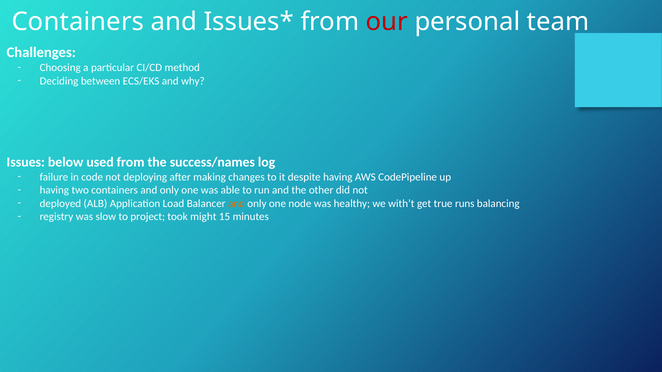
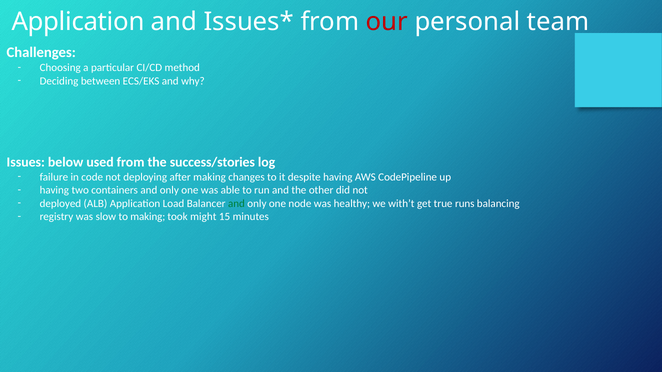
Containers: Containers -> Application (78, 22)
success/names: success/names -> success/stories (212, 162)
and colour: orange -> green (236, 204)
to project: project -> making (148, 217)
